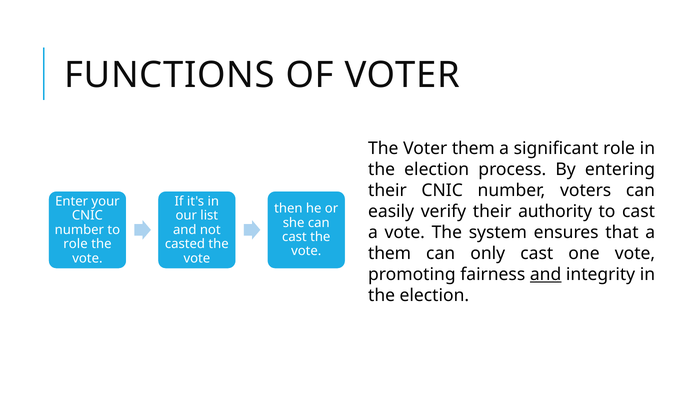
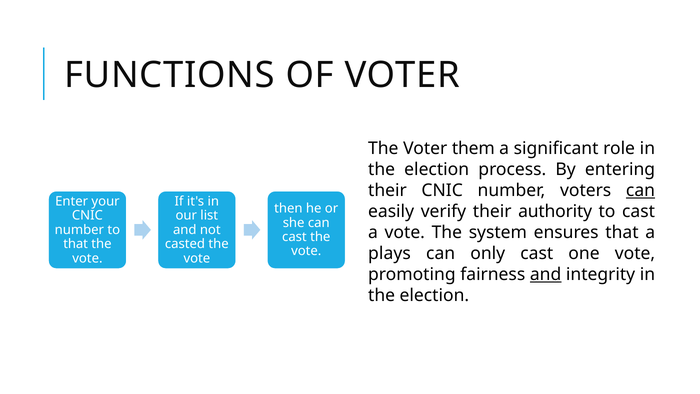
can underline: none -> present (640, 190)
role: role -> that (76, 244)
them: them -> plays (389, 253)
